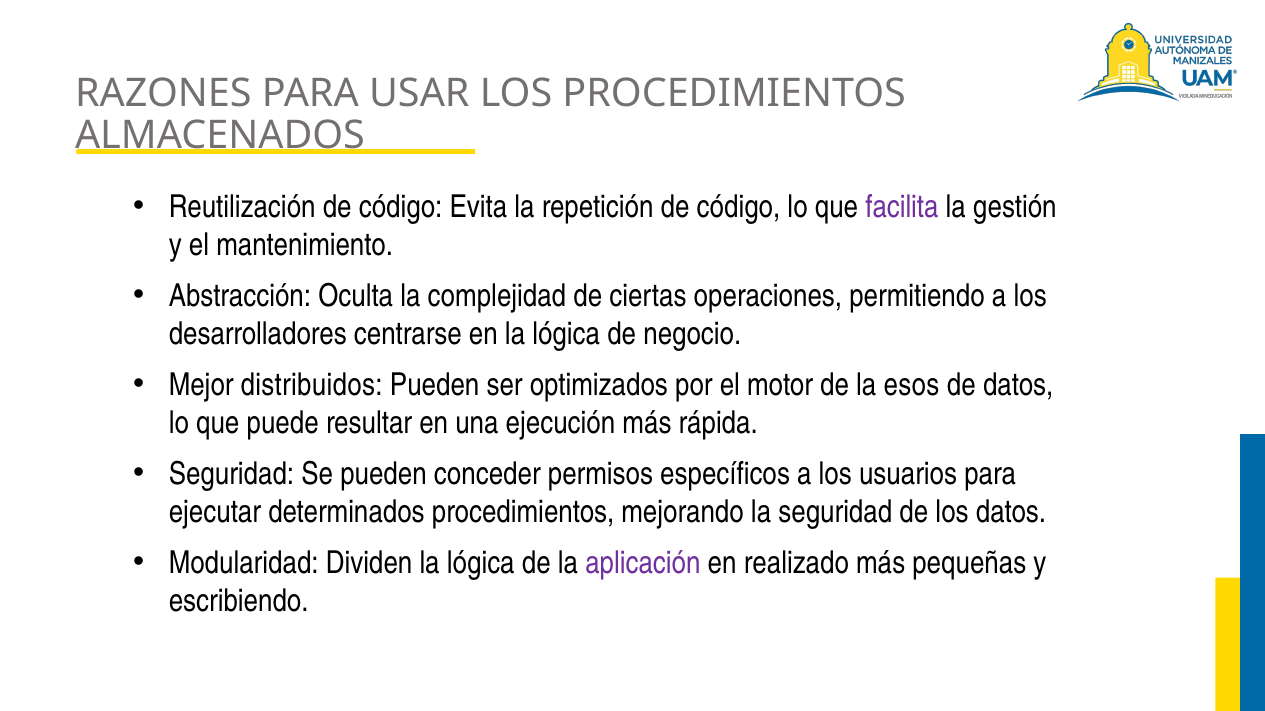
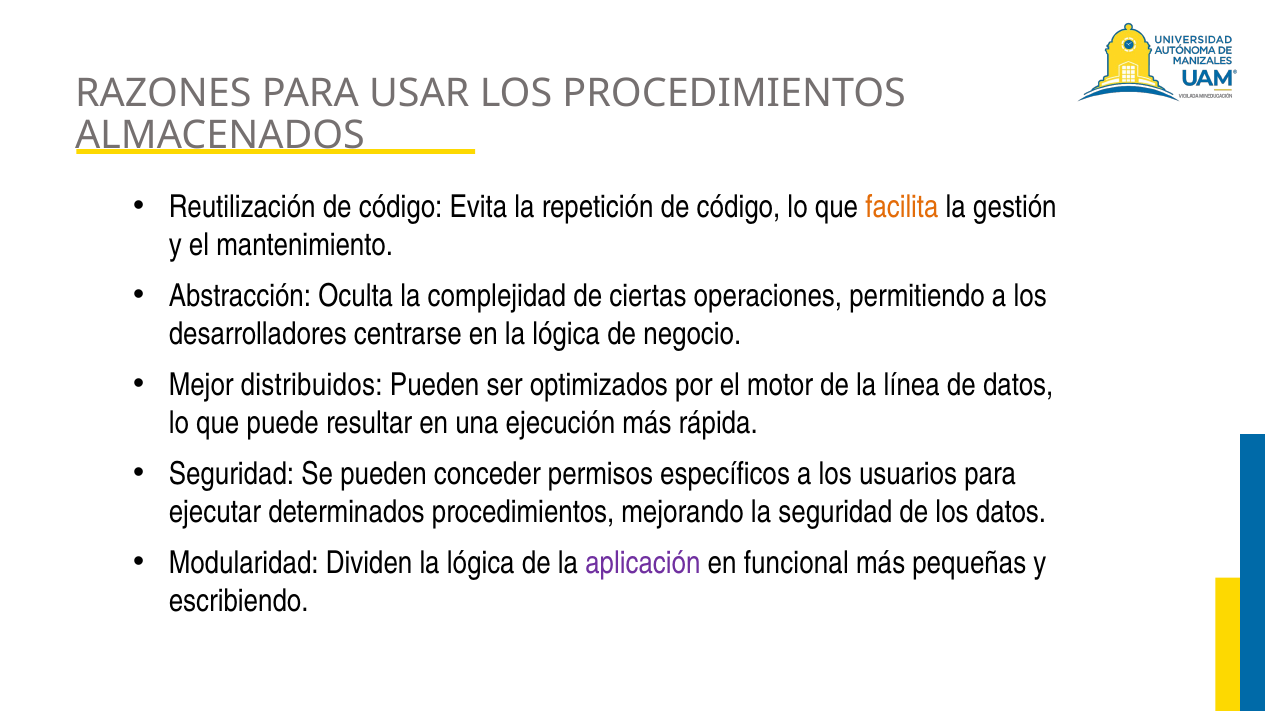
facilita colour: purple -> orange (902, 207)
esos: esos -> línea (912, 385)
realizado: realizado -> funcional (796, 564)
